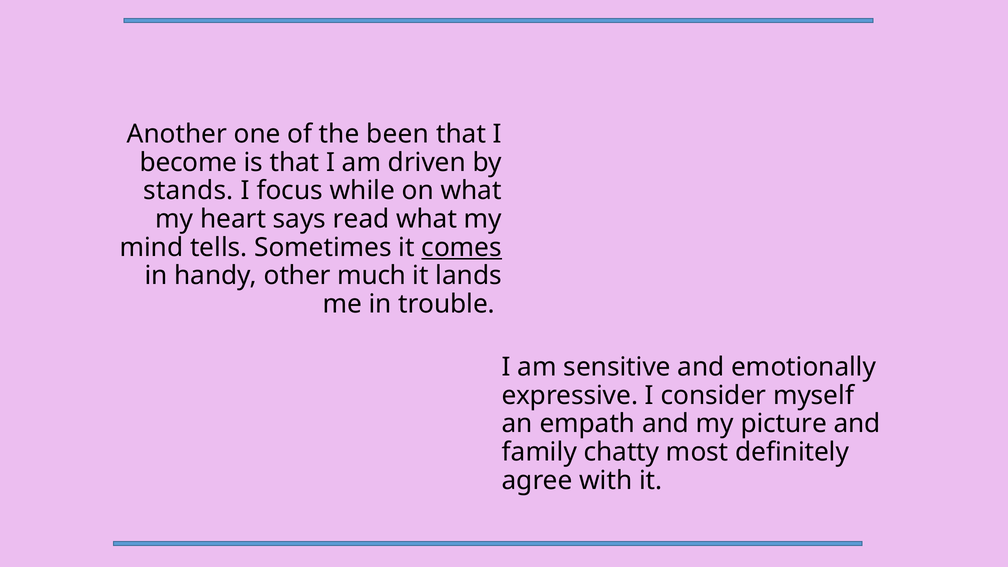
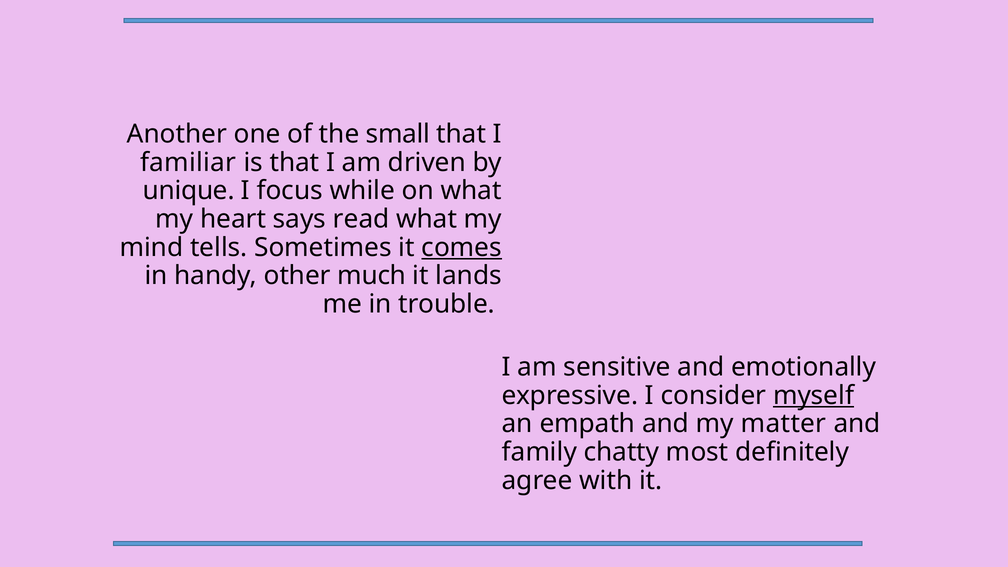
been: been -> small (398, 134)
become: become -> familiar (188, 162)
stands: stands -> unique (189, 191)
myself underline: none -> present (814, 395)
picture: picture -> matter (784, 424)
